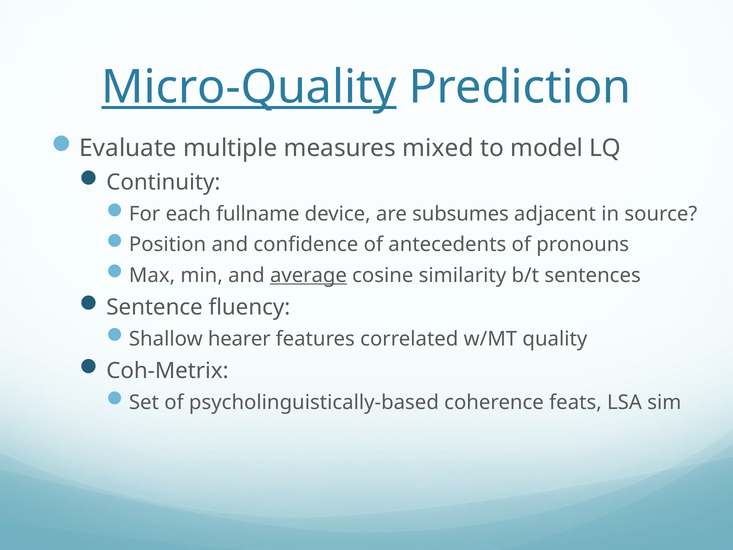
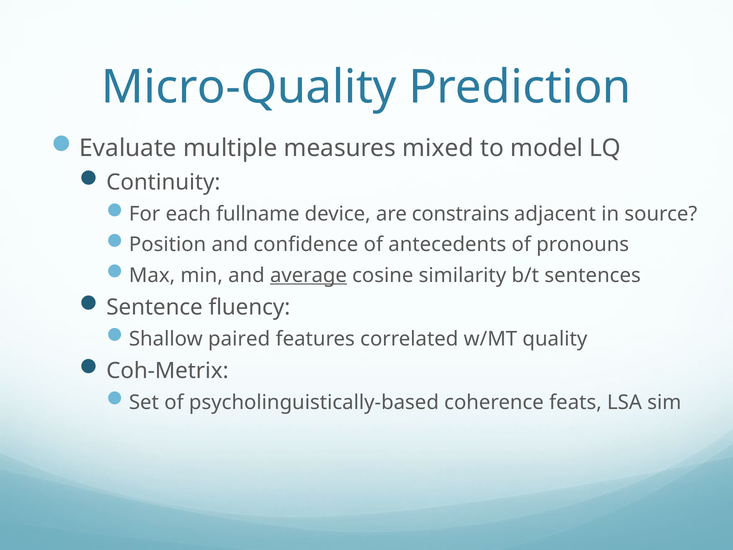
Micro-Quality underline: present -> none (249, 87)
subsumes: subsumes -> constrains (461, 214)
hearer: hearer -> paired (239, 339)
